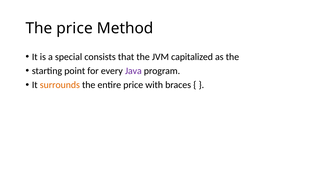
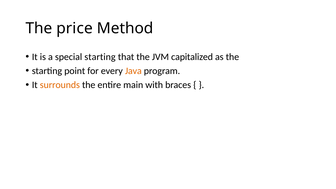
special consists: consists -> starting (100, 57)
Java colour: purple -> orange (133, 71)
entire price: price -> main (133, 85)
